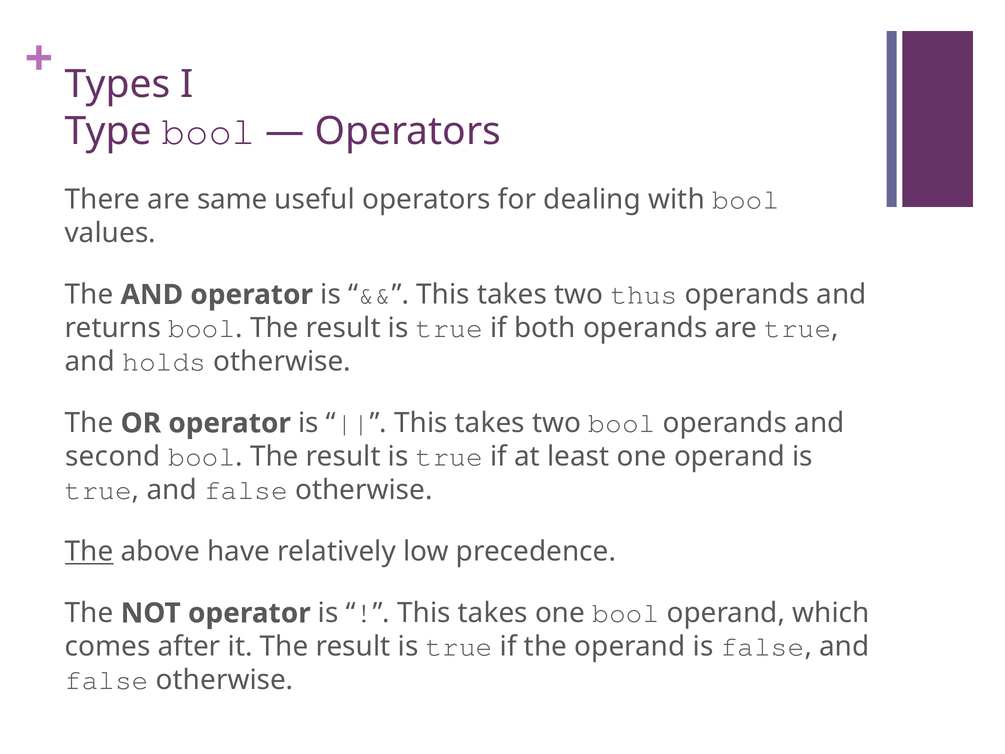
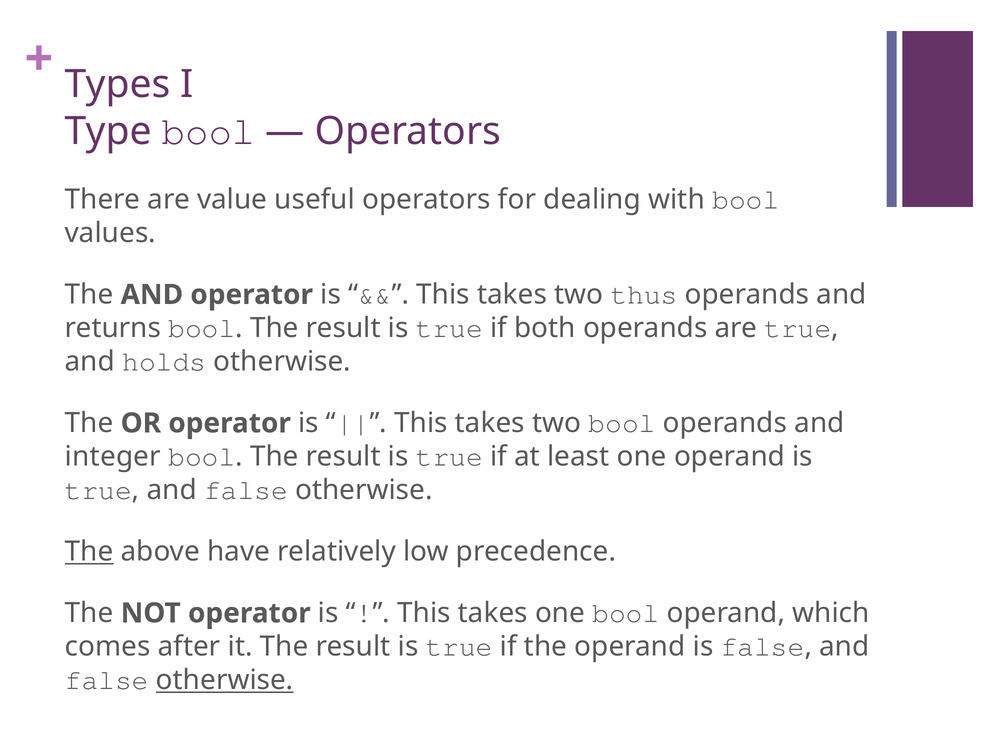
same: same -> value (232, 200)
second: second -> integer (113, 457)
otherwise underline: none -> present (225, 680)
